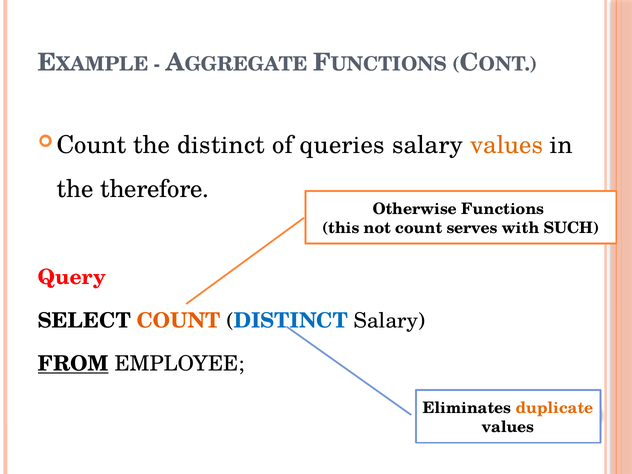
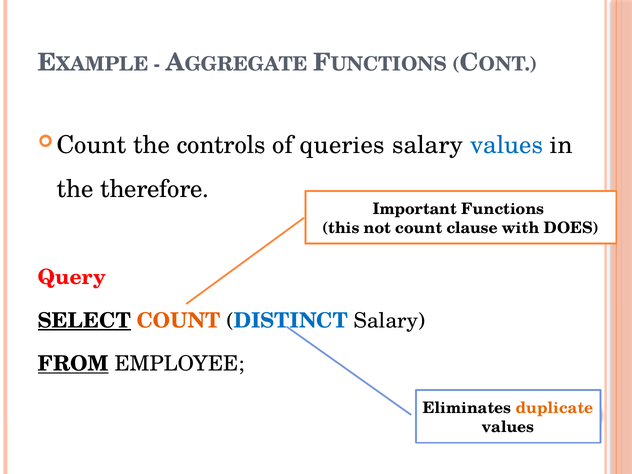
the distinct: distinct -> controls (221, 145)
values colour: orange -> blue (507, 145)
Otherwise: Otherwise -> Important (415, 209)
serves: serves -> clause (472, 228)
SUCH: SUCH -> DOES (571, 228)
SELECT underline: none -> present (84, 321)
